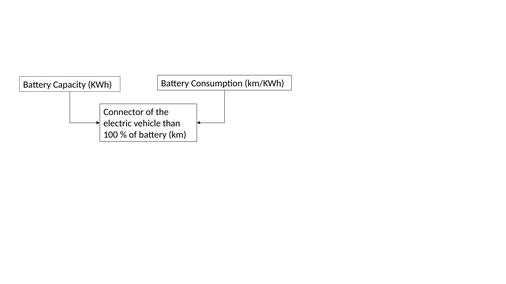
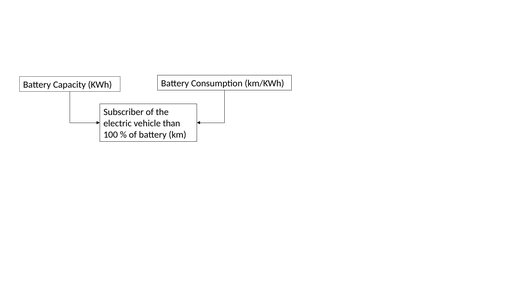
Connector: Connector -> Subscriber (124, 112)
